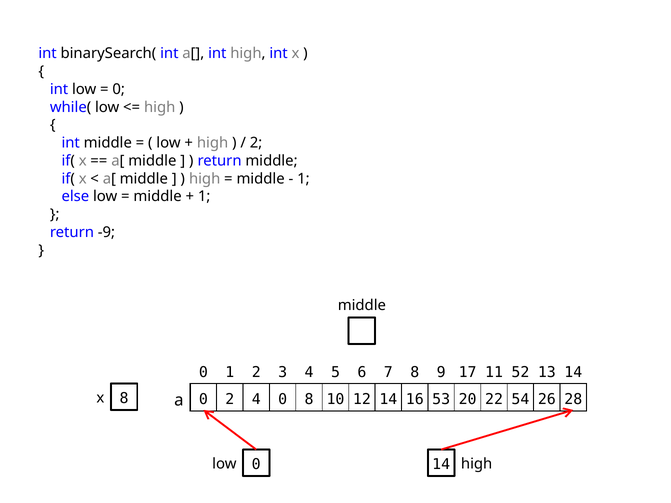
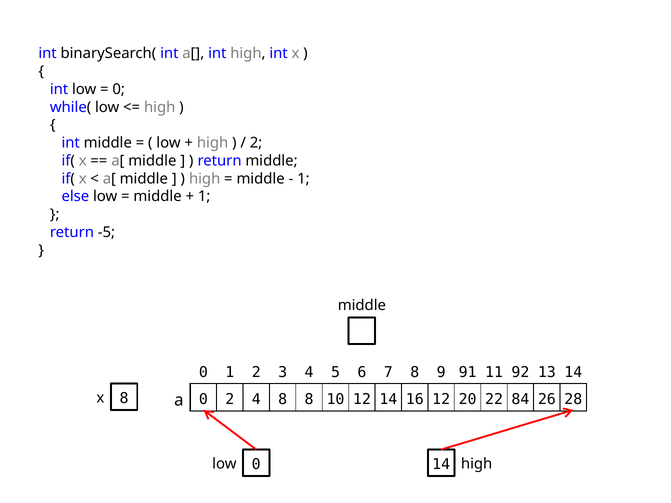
-9: -9 -> -5 (106, 232)
17: 17 -> 91 (468, 372)
52: 52 -> 92 (520, 372)
4 0: 0 -> 8 (283, 399)
16 53: 53 -> 12 (441, 399)
54: 54 -> 84 (520, 399)
